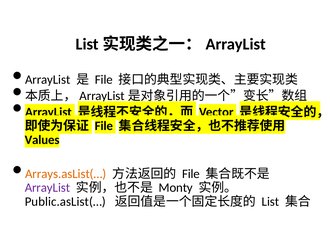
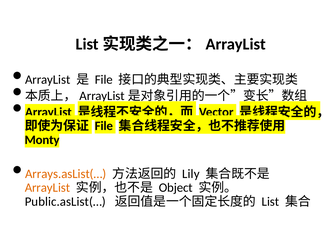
Values: Values -> Monty (42, 140)
File: File -> Lily (191, 173)
ArrayList colour: purple -> orange (47, 187)
Monty: Monty -> Object (176, 187)
